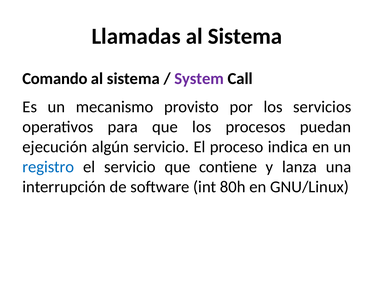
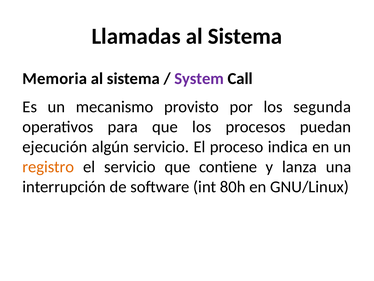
Comando: Comando -> Memoria (55, 78)
servicios: servicios -> segunda (322, 107)
registro colour: blue -> orange (48, 167)
